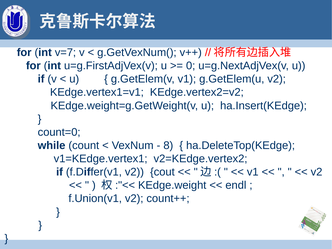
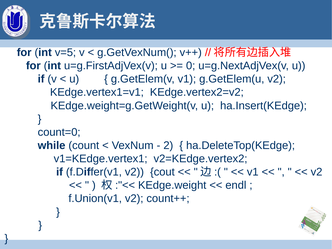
v=7: v=7 -> v=5 (65, 52)
8: 8 -> 2 (168, 145)
